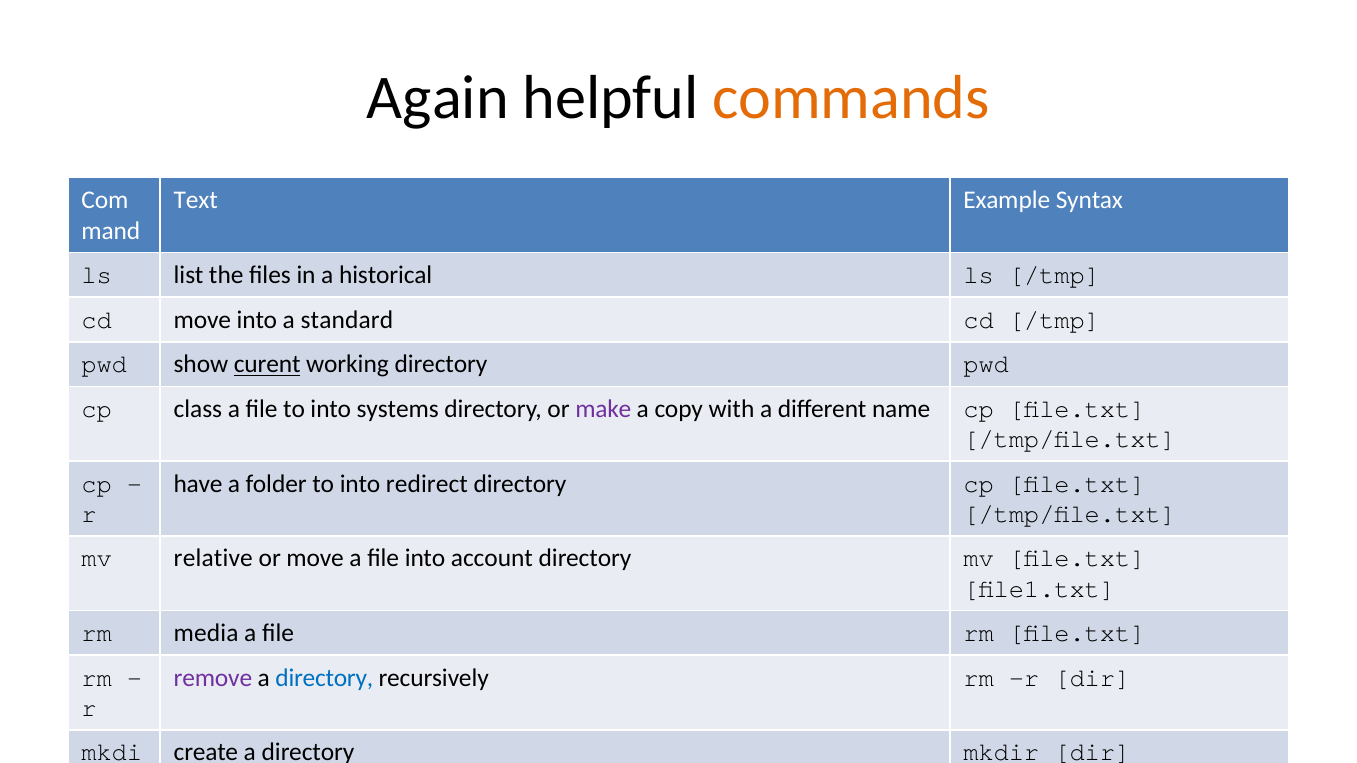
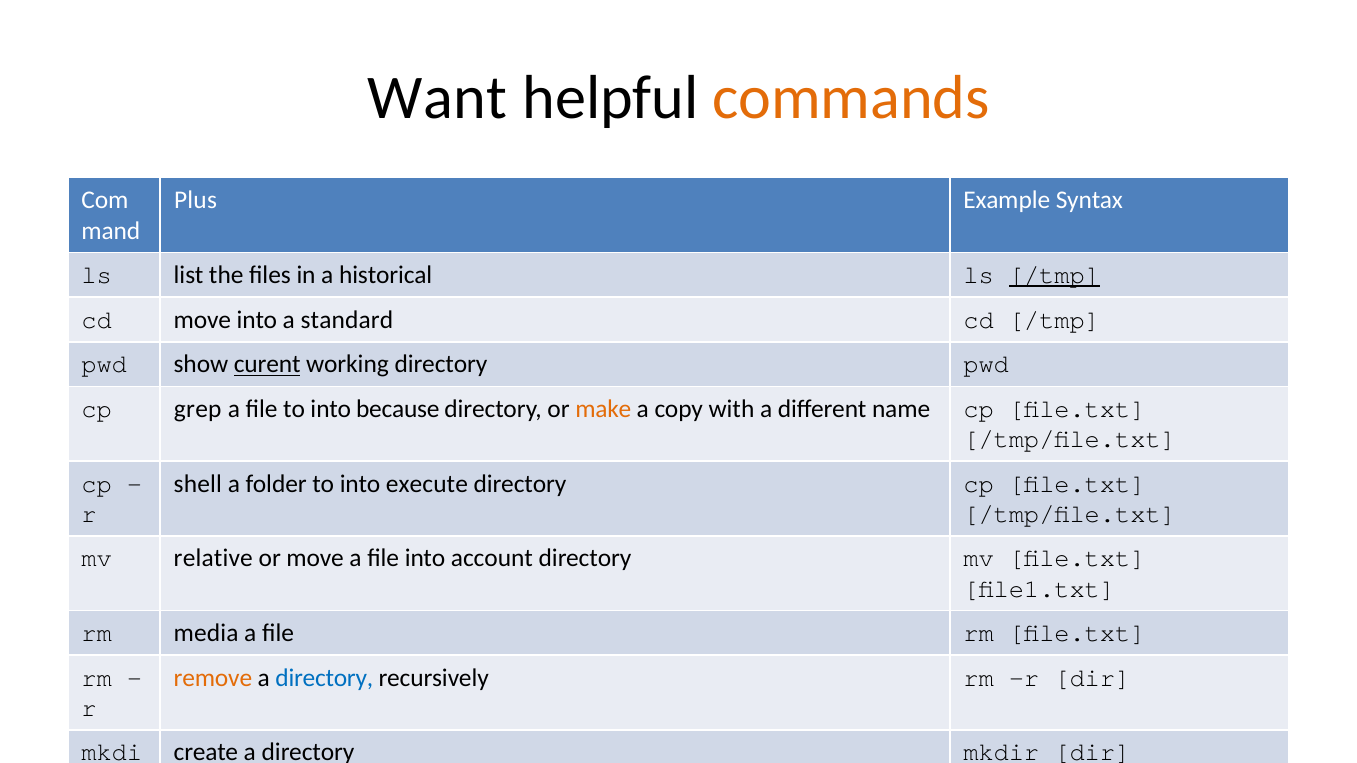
Again: Again -> Want (437, 98)
Text: Text -> Plus (196, 200)
/tmp underline: none -> present (1054, 275)
cp class: class -> grep (198, 409)
systems: systems -> because (398, 409)
make colour: purple -> orange (603, 409)
have: have -> shell (198, 484)
redirect: redirect -> execute (427, 484)
remove colour: purple -> orange (213, 678)
